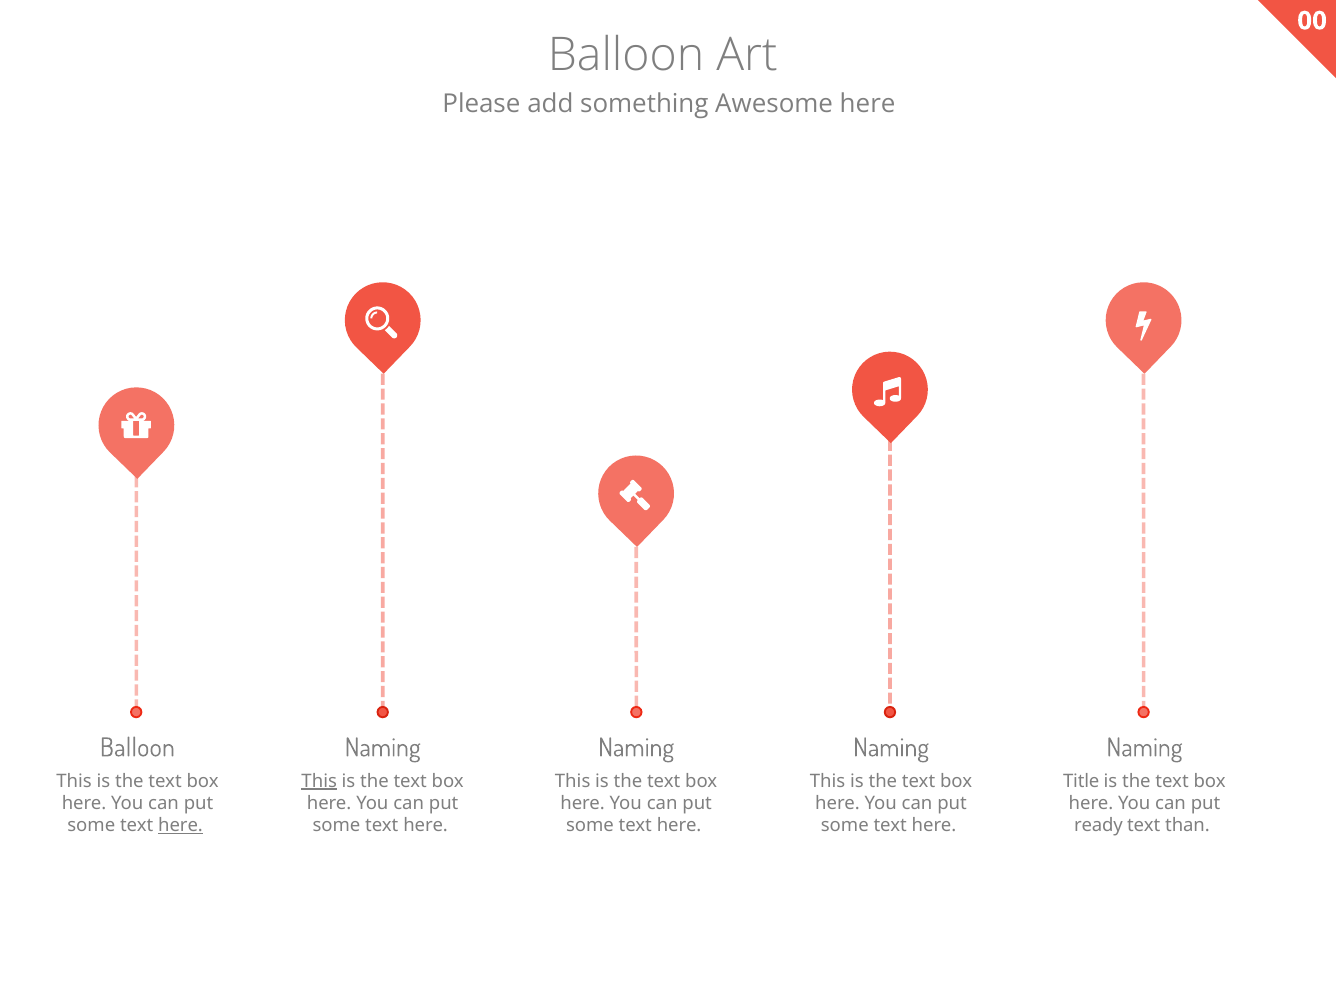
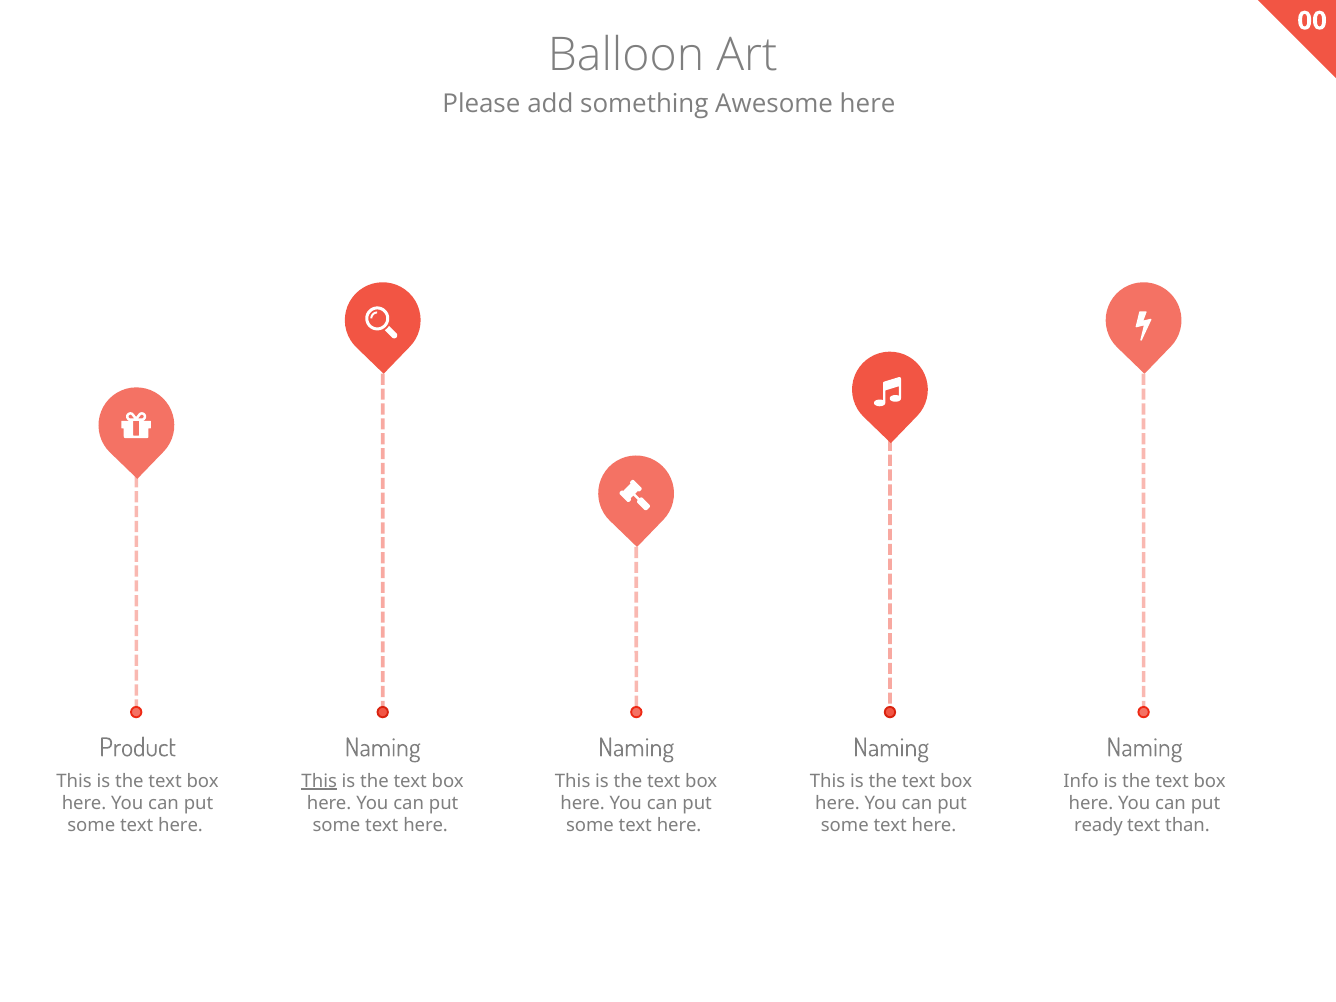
Balloon: Balloon -> Product (138, 748)
Title: Title -> Info (1081, 781)
here underline: present -> none (181, 826)
